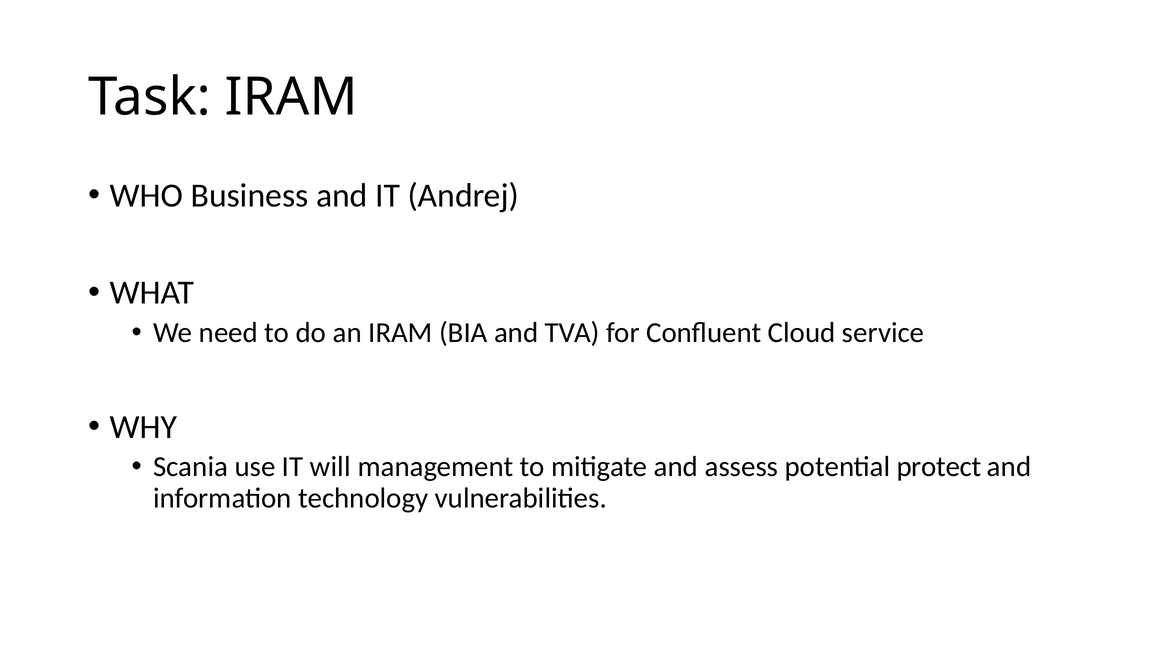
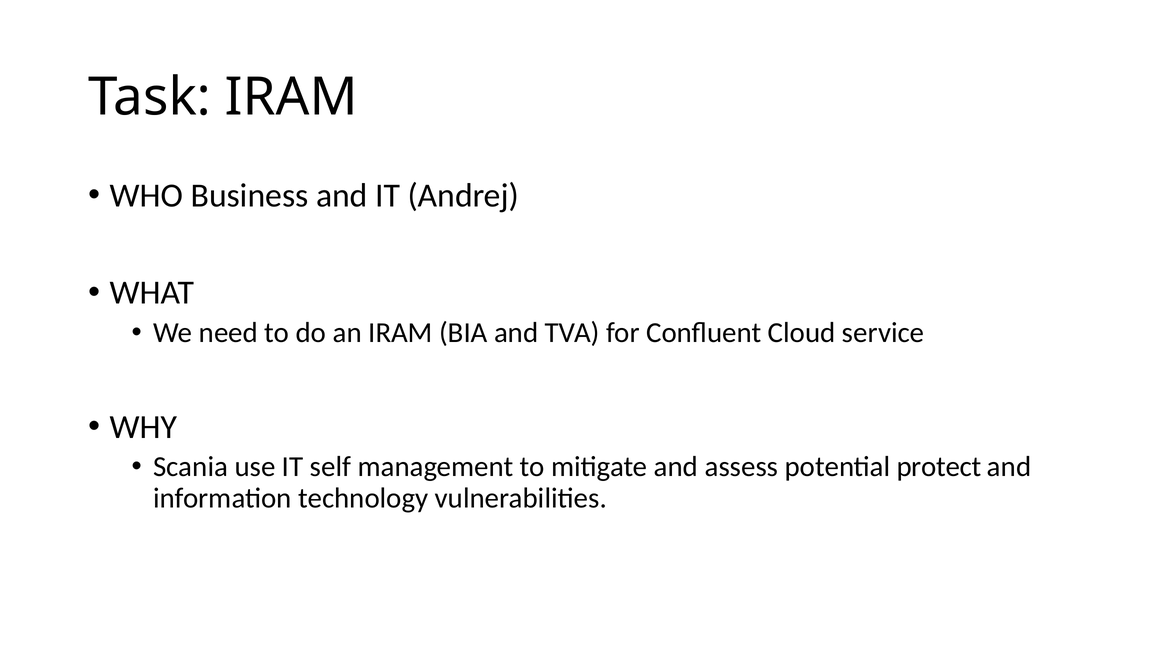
will: will -> self (330, 467)
